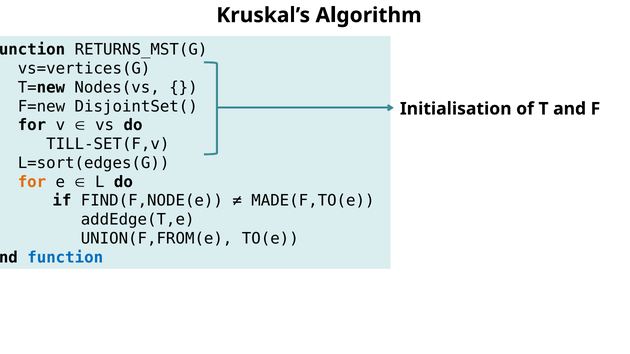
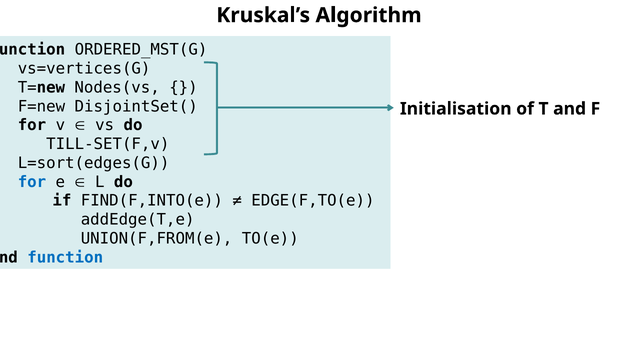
RETURNS_MST(G: RETURNS_MST(G -> ORDERED_MST(G (141, 50)
for colour: orange -> blue (32, 182)
FIND(F,NODE(e: FIND(F,NODE(e -> FIND(F,INTO(e (152, 201)
MADE(F,TO(e: MADE(F,TO(e -> EDGE(F,TO(e (313, 201)
